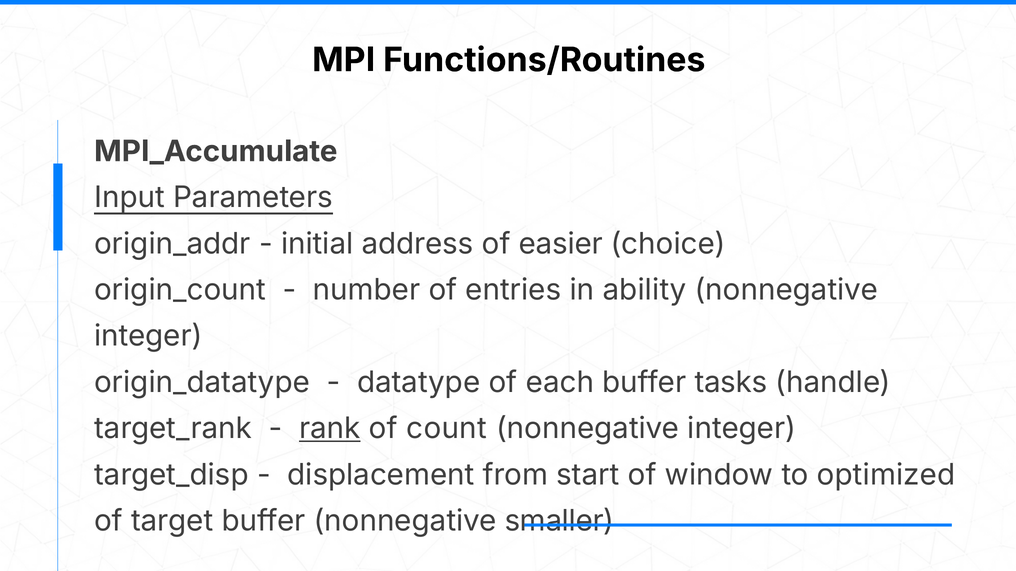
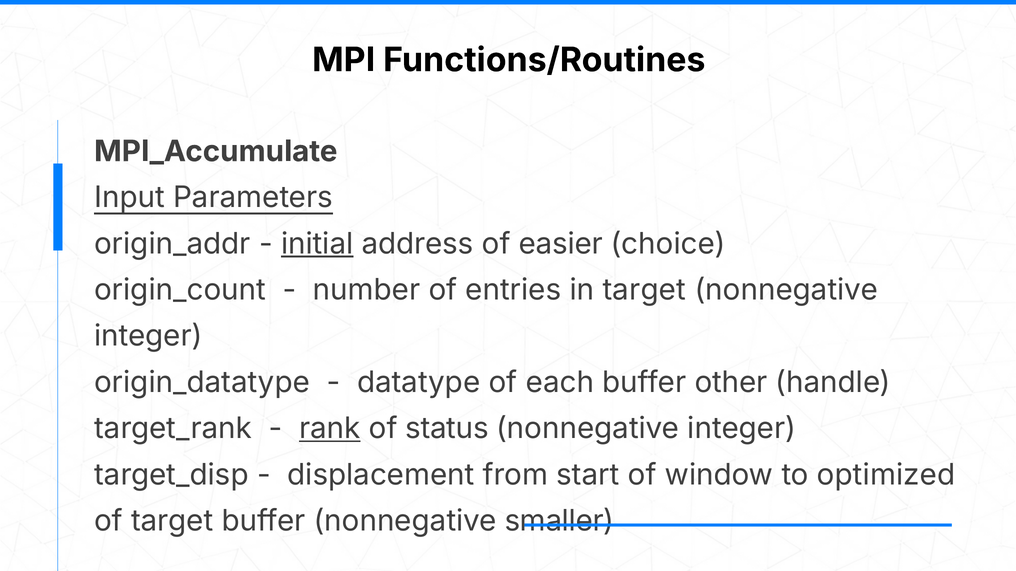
initial underline: none -> present (317, 244)
in ability: ability -> target (644, 290)
tasks: tasks -> other (731, 383)
count: count -> status (447, 429)
